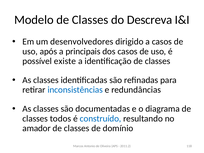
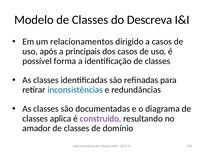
desenvolvedores: desenvolvedores -> relacionamentos (82, 42)
existe: existe -> forma (65, 61)
todos: todos -> aplica (61, 119)
construído colour: blue -> purple (101, 119)
